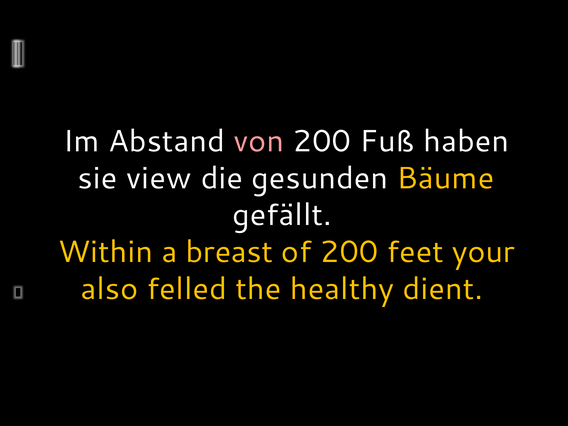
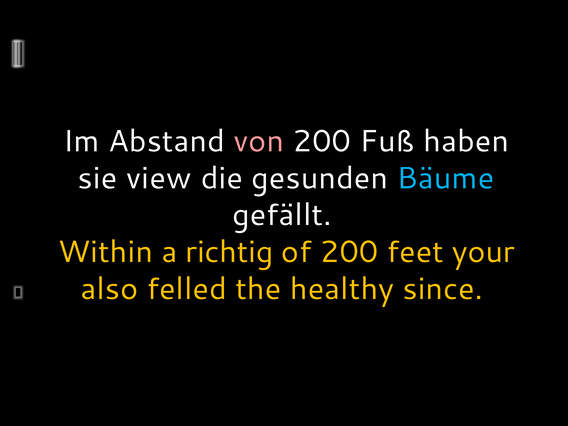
Bäume colour: yellow -> light blue (445, 178)
breast: breast -> richtig (229, 252)
dient: dient -> since (443, 289)
